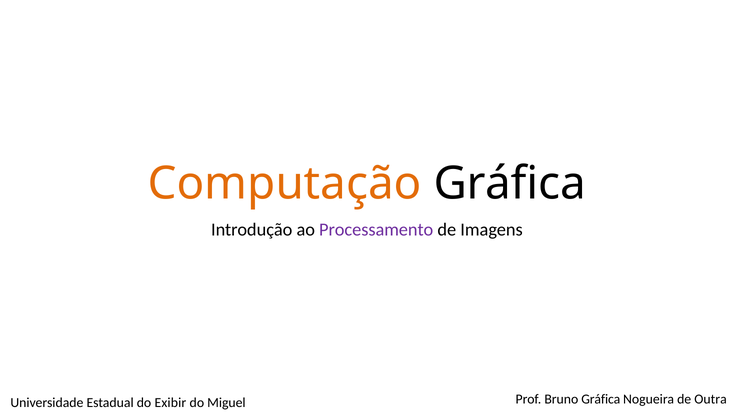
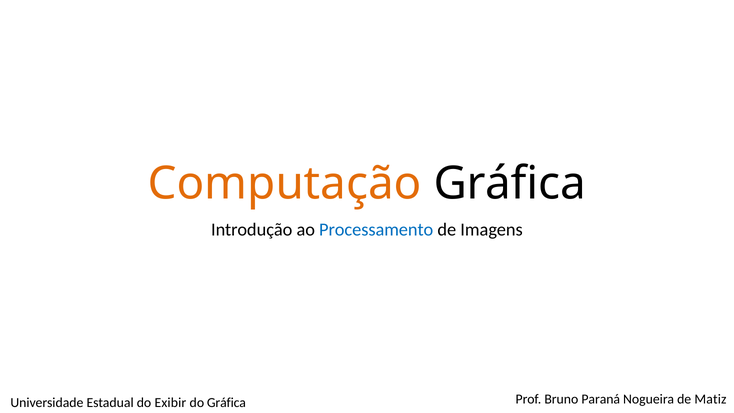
Processamento colour: purple -> blue (376, 229)
Bruno Gráfica: Gráfica -> Paraná (601, 399)
Outra: Outra -> Matiz (710, 399)
do Miguel: Miguel -> Gráfica (226, 403)
